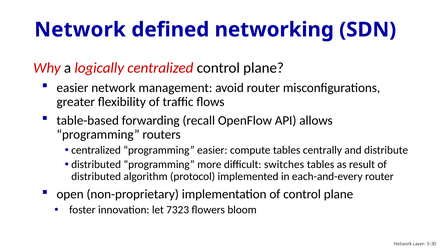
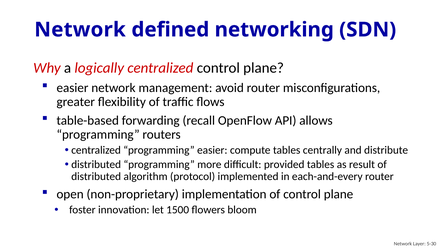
switches: switches -> provided (284, 165)
7323: 7323 -> 1500 (178, 210)
